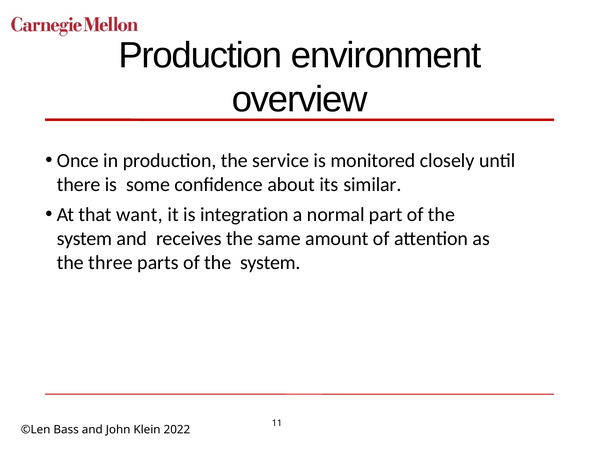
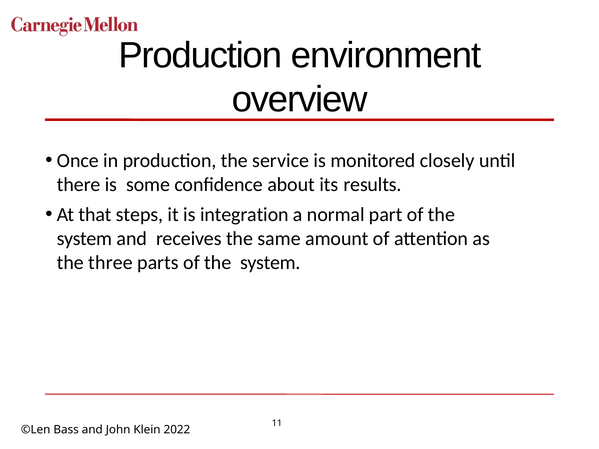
similar: similar -> results (373, 185)
want: want -> steps (140, 215)
